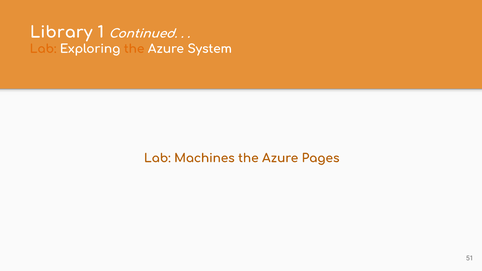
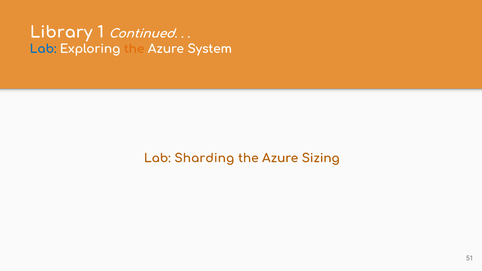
Lab colour: orange -> blue (43, 49)
Machines: Machines -> Sharding (204, 158)
Pages: Pages -> Sizing (321, 158)
